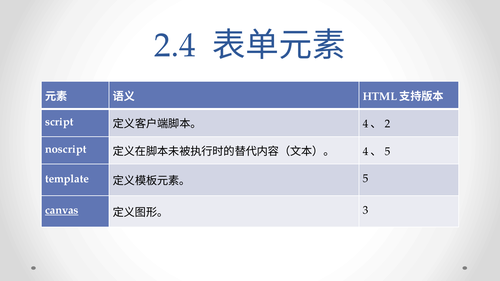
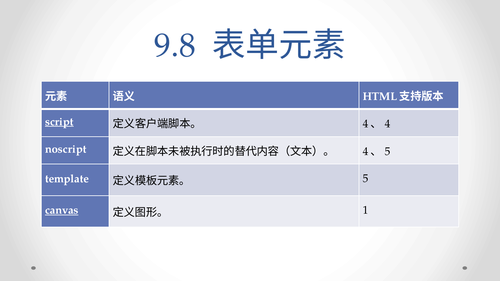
2.4: 2.4 -> 9.8 (175, 45)
script underline: none -> present (59, 122)
2: 2 -> 4 (387, 124)
3: 3 -> 1 (365, 210)
